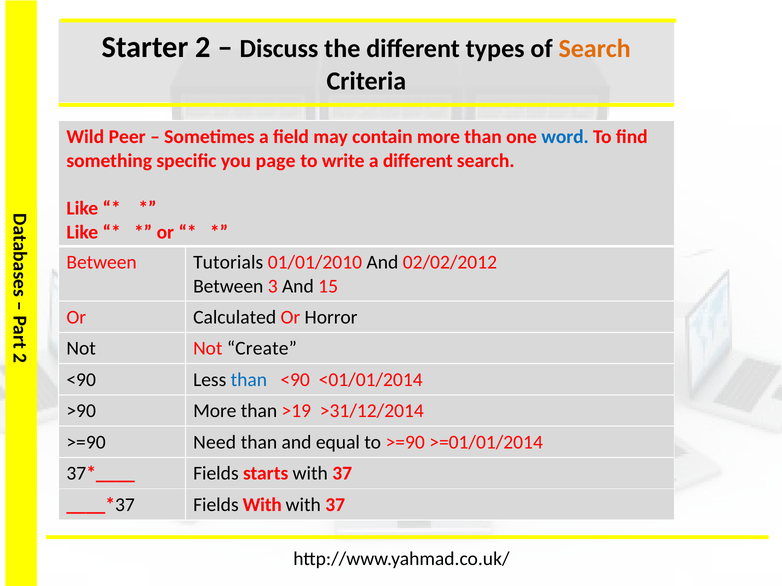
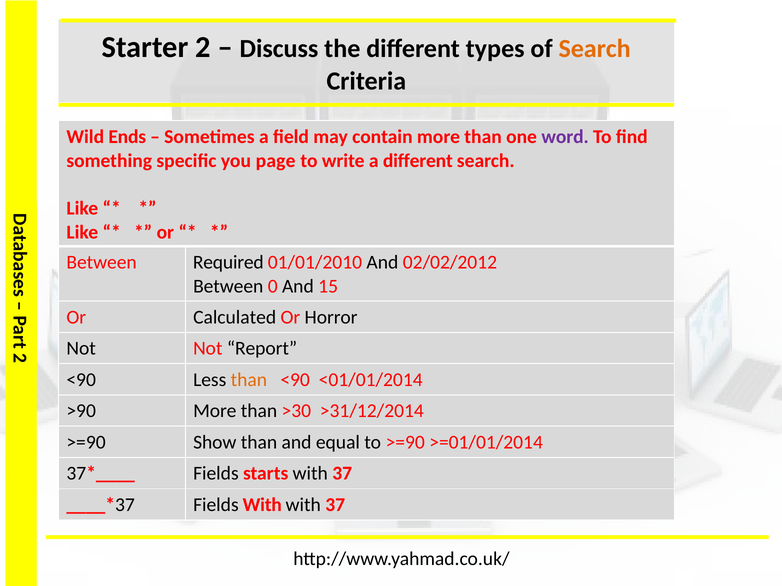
Peer: Peer -> Ends (127, 137)
word colour: blue -> purple (565, 137)
Tutorials: Tutorials -> Required (228, 263)
3: 3 -> 0 (273, 286)
Create: Create -> Report (262, 349)
than colour: blue -> orange (249, 380)
>19: >19 -> >30 (296, 411)
Need: Need -> Show (215, 443)
